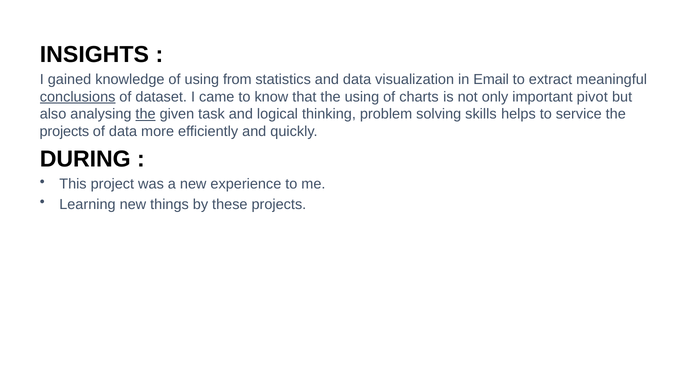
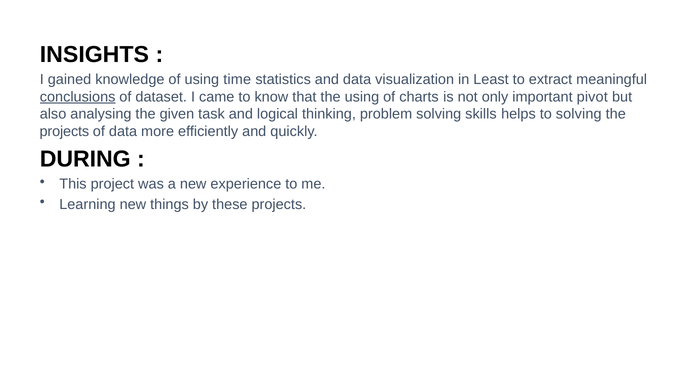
from: from -> time (237, 80)
Email: Email -> Least (491, 80)
the underline: present -> none (146, 114)
to service: service -> solving (579, 114)
